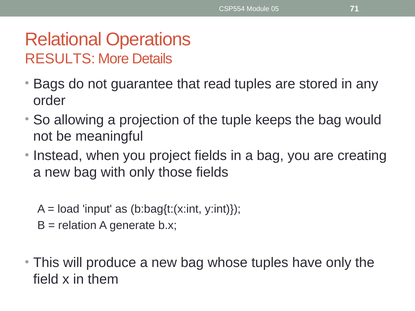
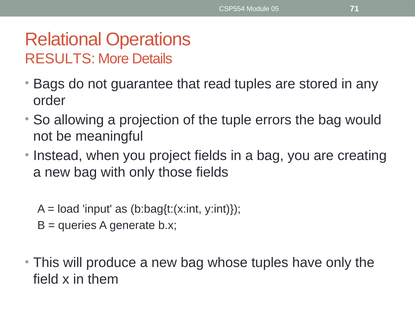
keeps: keeps -> errors (273, 120)
relation: relation -> queries (77, 225)
